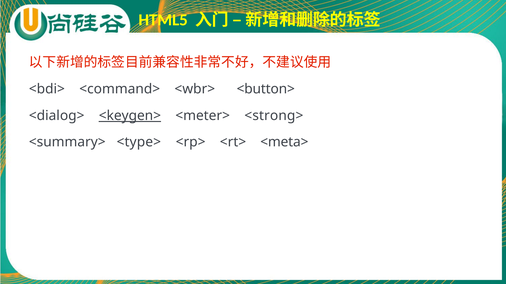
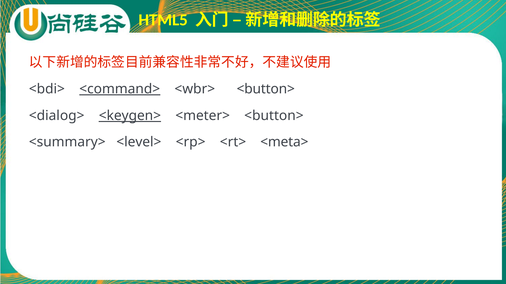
<command> underline: none -> present (120, 89)
<meter> <strong>: <strong> -> <button> (274, 116)
<type>: <type> -> <level> (139, 142)
